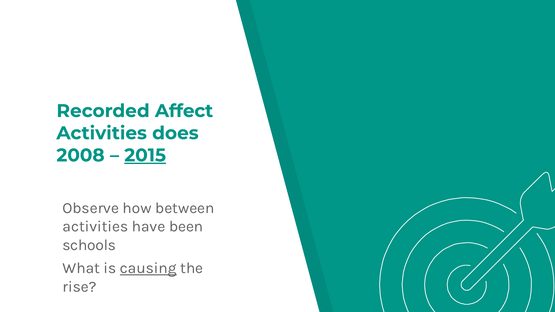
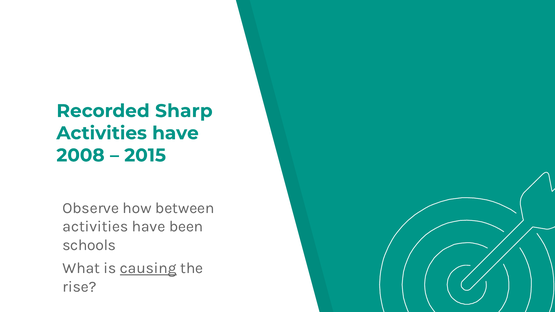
Affect: Affect -> Sharp (184, 111)
does: does -> have (175, 133)
2015 underline: present -> none (145, 155)
